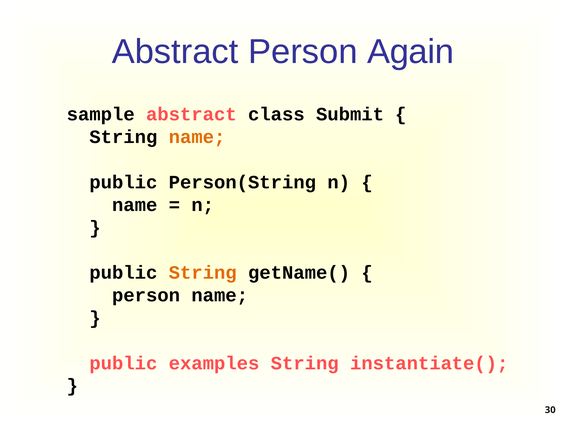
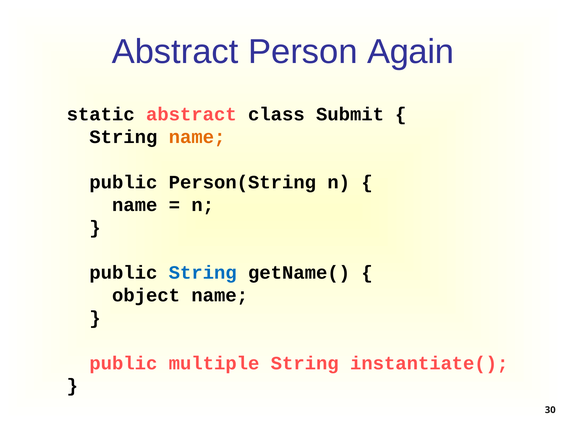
sample: sample -> static (101, 115)
String colour: orange -> blue (203, 273)
person: person -> object (146, 296)
examples: examples -> multiple (214, 364)
